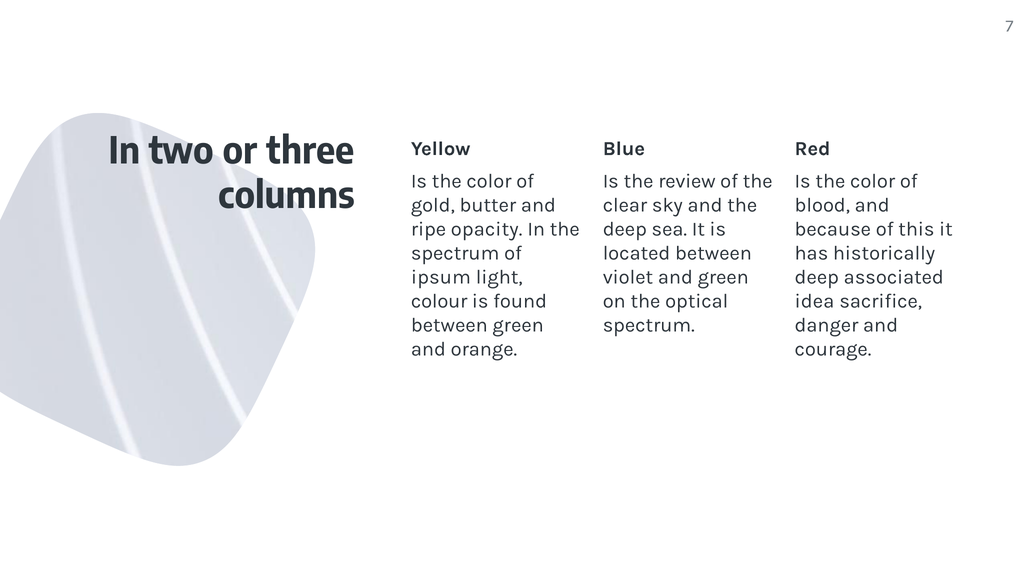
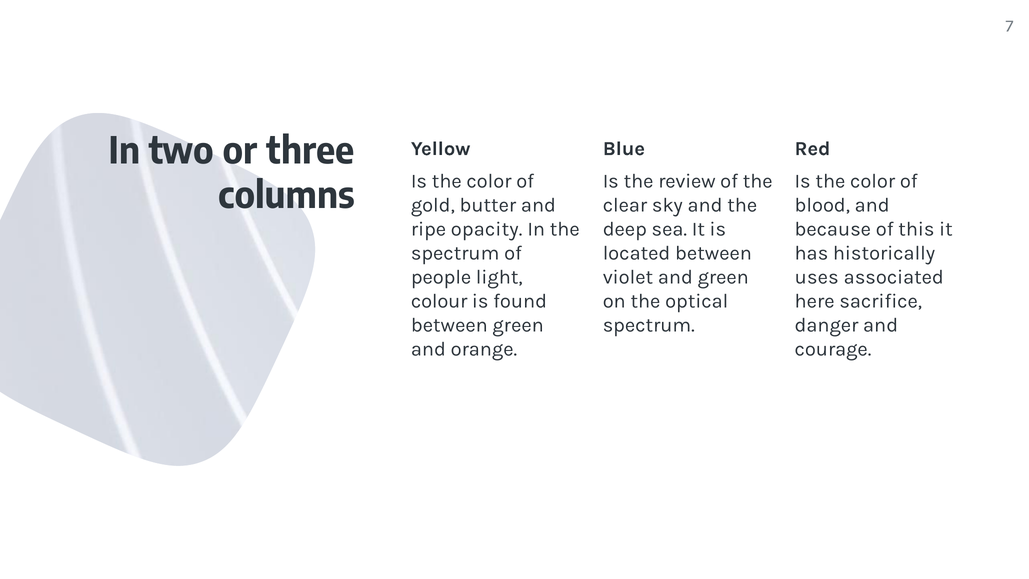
ipsum: ipsum -> people (441, 277)
deep: deep -> uses (817, 277)
idea: idea -> here (815, 301)
